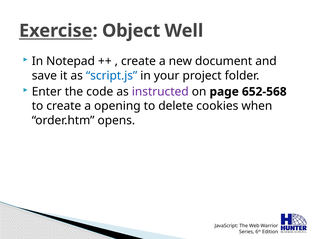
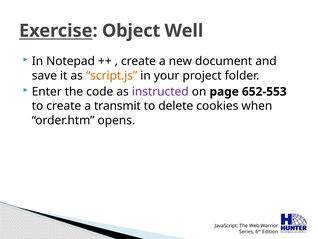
script.js colour: blue -> orange (112, 75)
652-568: 652-568 -> 652-553 (264, 91)
opening: opening -> transmit (117, 106)
